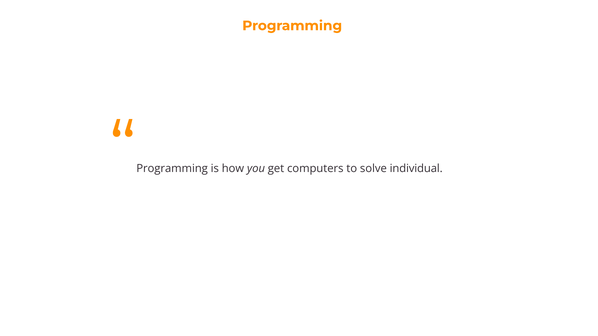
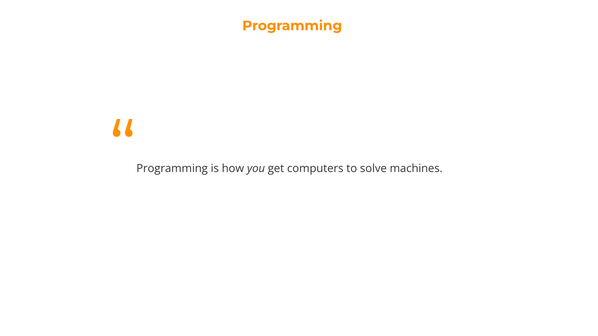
individual: individual -> machines (416, 169)
